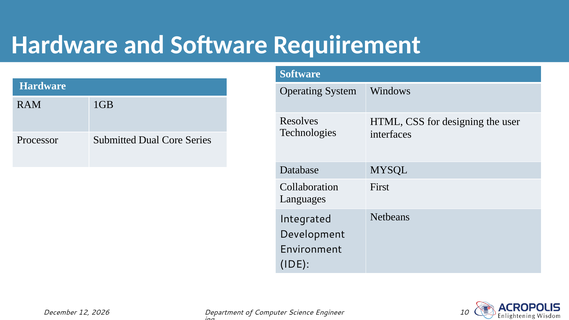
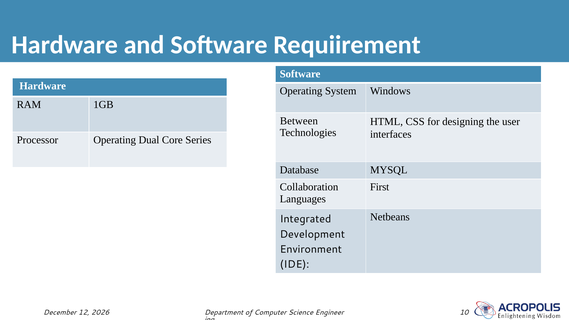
Resolves: Resolves -> Between (299, 121)
Processor Submitted: Submitted -> Operating (115, 140)
